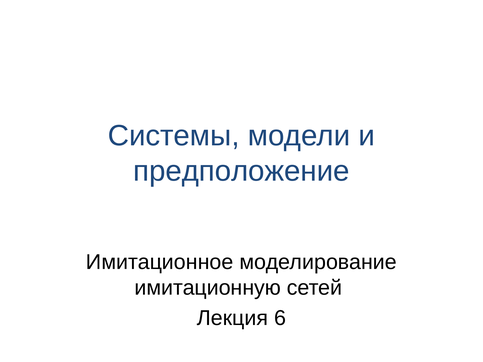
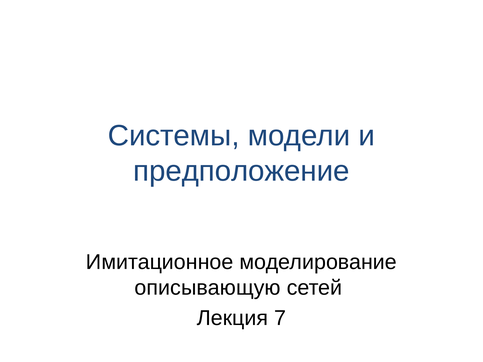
имитационную: имитационную -> описывающую (208, 288)
6: 6 -> 7 (280, 318)
